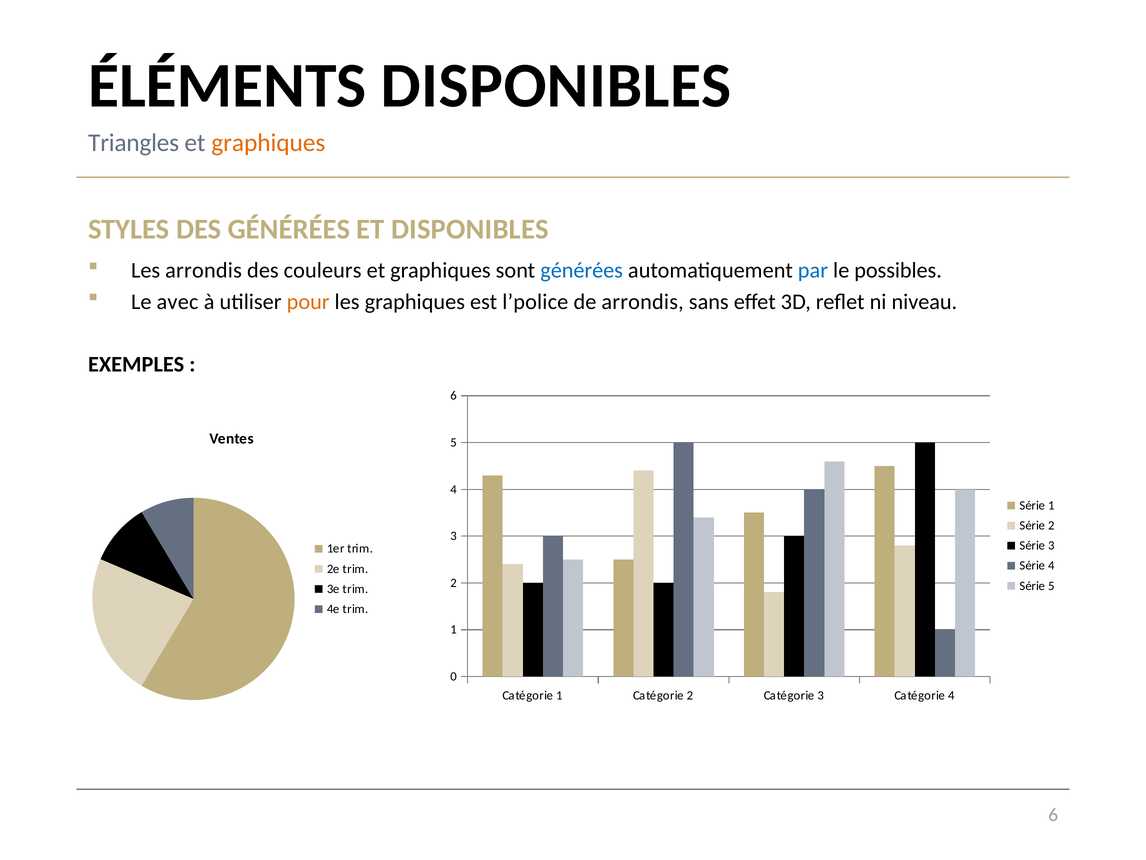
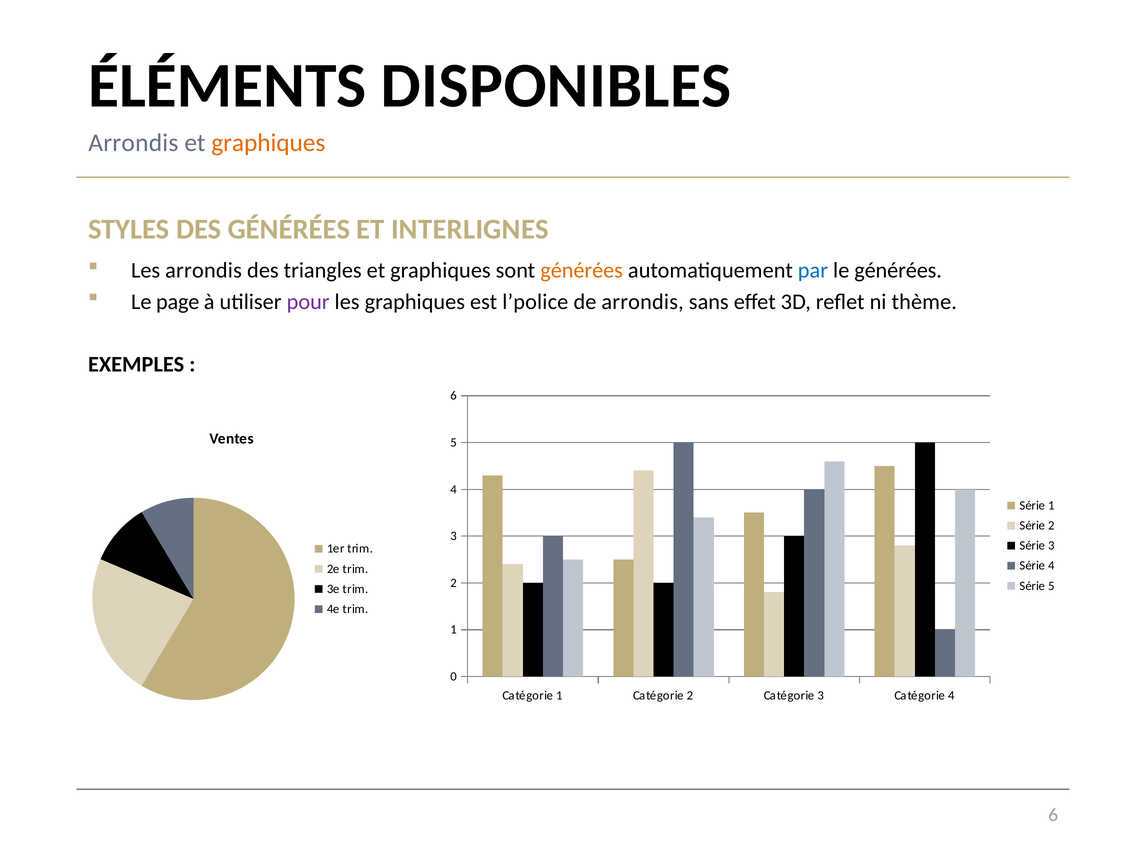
Triangles: Triangles -> Arrondis (133, 143)
ET DISPONIBLES: DISPONIBLES -> INTERLIGNES (470, 229)
couleurs: couleurs -> triangles (323, 270)
générées colour: blue -> orange (582, 270)
le possibles: possibles -> générées (898, 270)
avec: avec -> page (178, 302)
pour colour: orange -> purple (308, 302)
niveau: niveau -> thème (924, 302)
